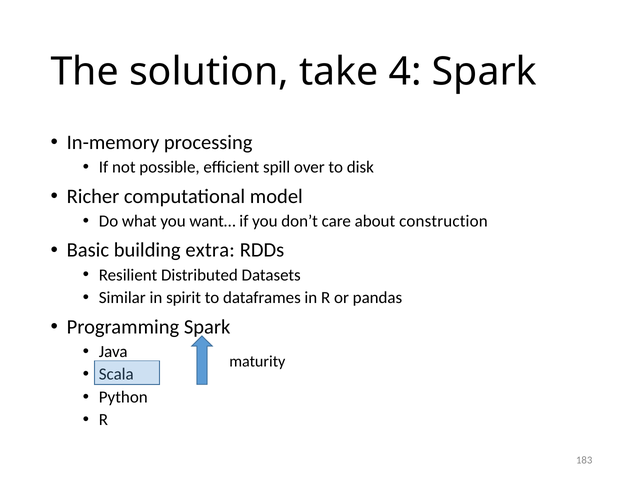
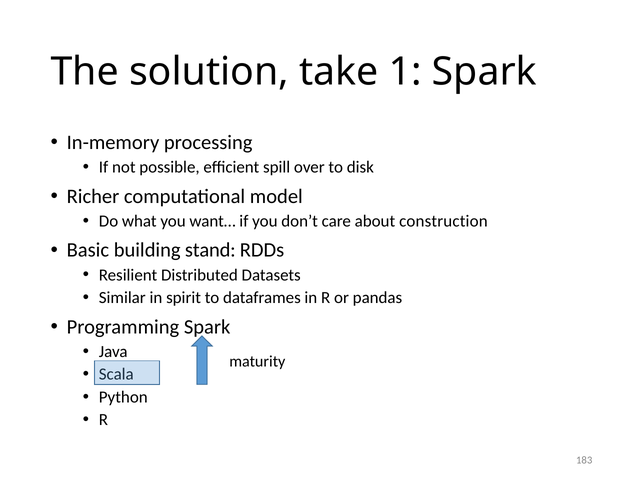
4: 4 -> 1 (405, 72)
extra: extra -> stand (210, 250)
